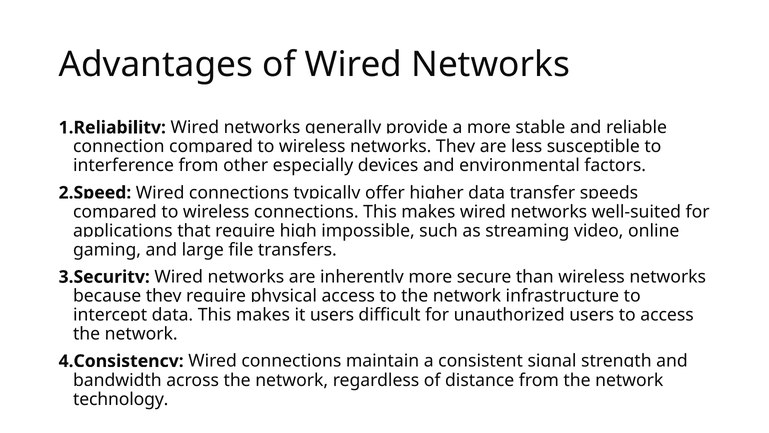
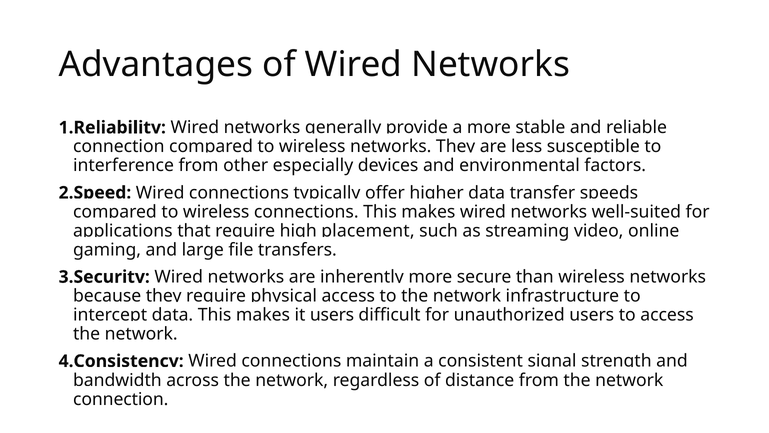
impossible: impossible -> placement (368, 231)
technology: technology -> connection (121, 399)
